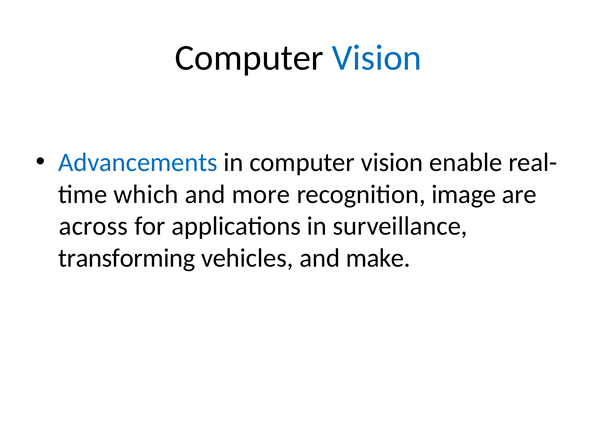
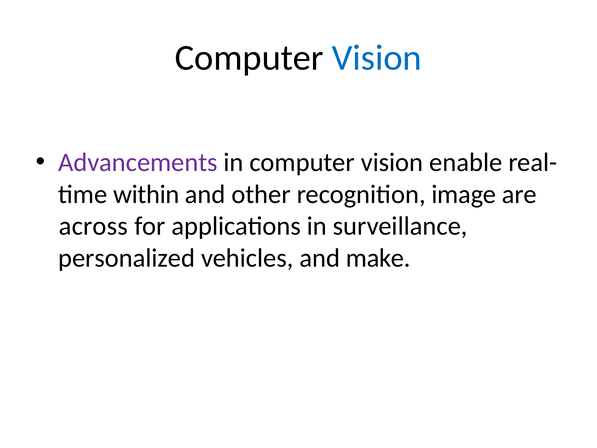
Advancements colour: blue -> purple (138, 162)
which: which -> within (146, 194)
more: more -> other (261, 194)
transforming: transforming -> personalized (127, 258)
